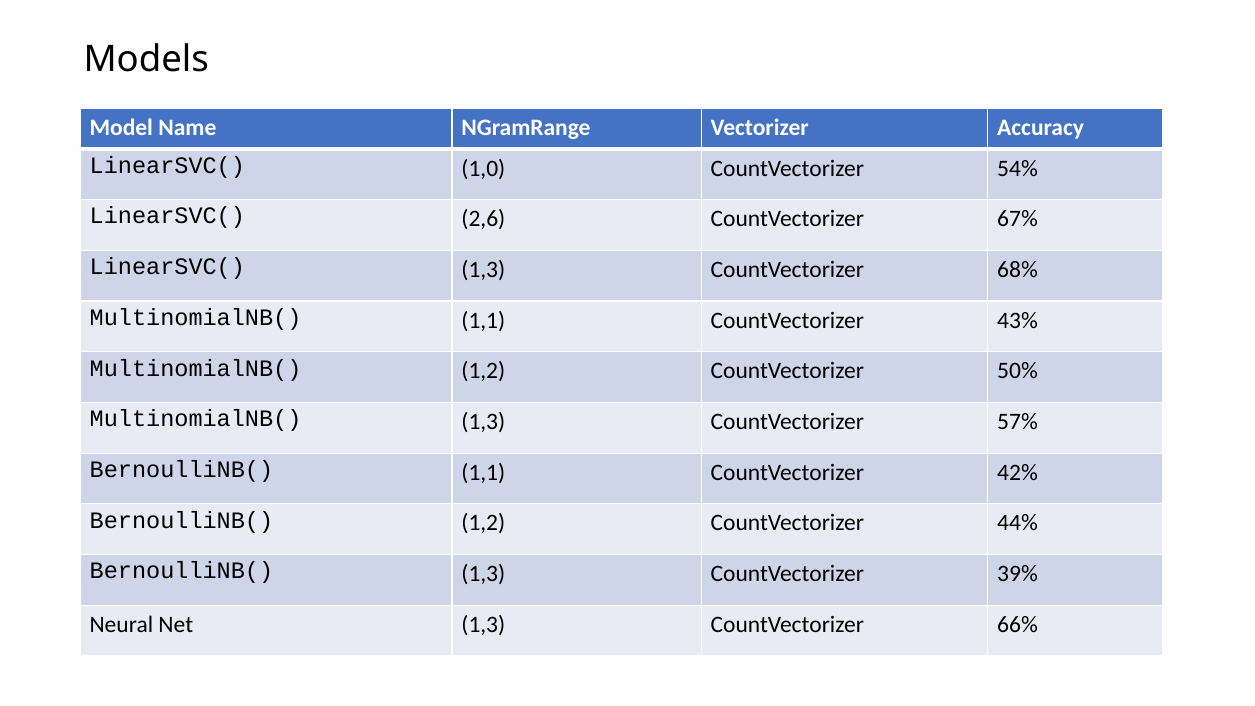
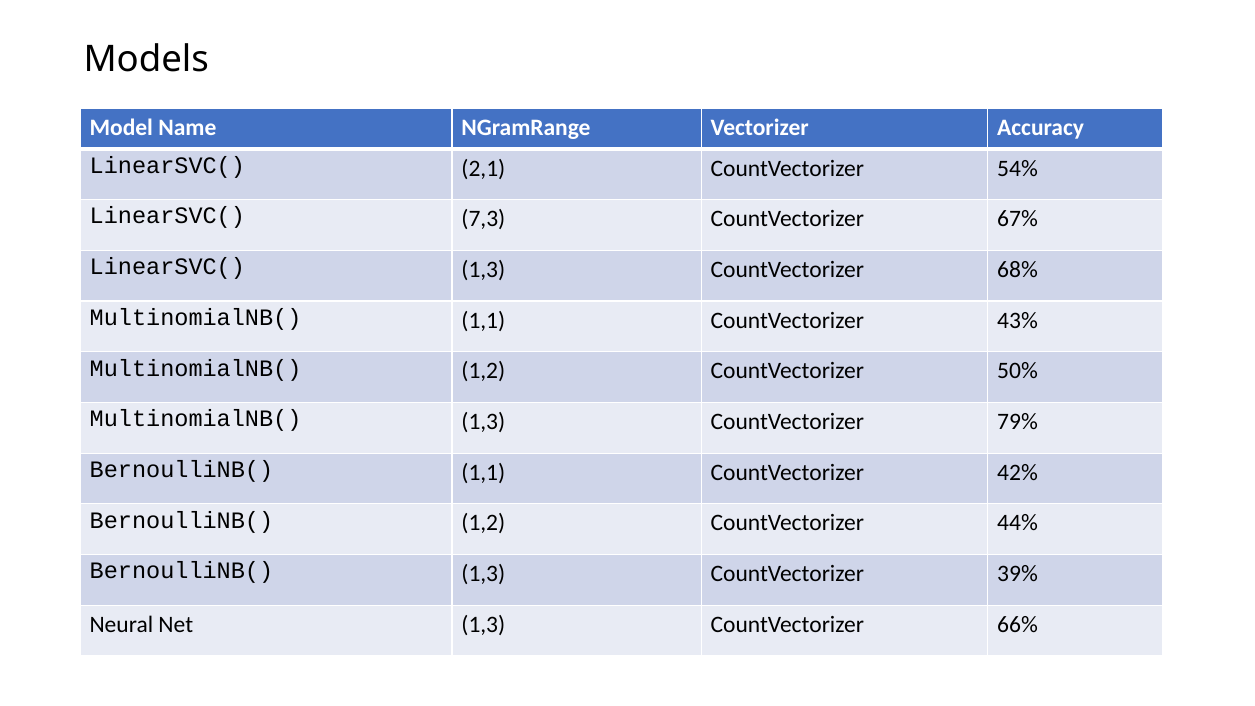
1,0: 1,0 -> 2,1 (483, 168)
2,6: 2,6 -> 7,3 (483, 219)
57%: 57% -> 79% (1018, 422)
